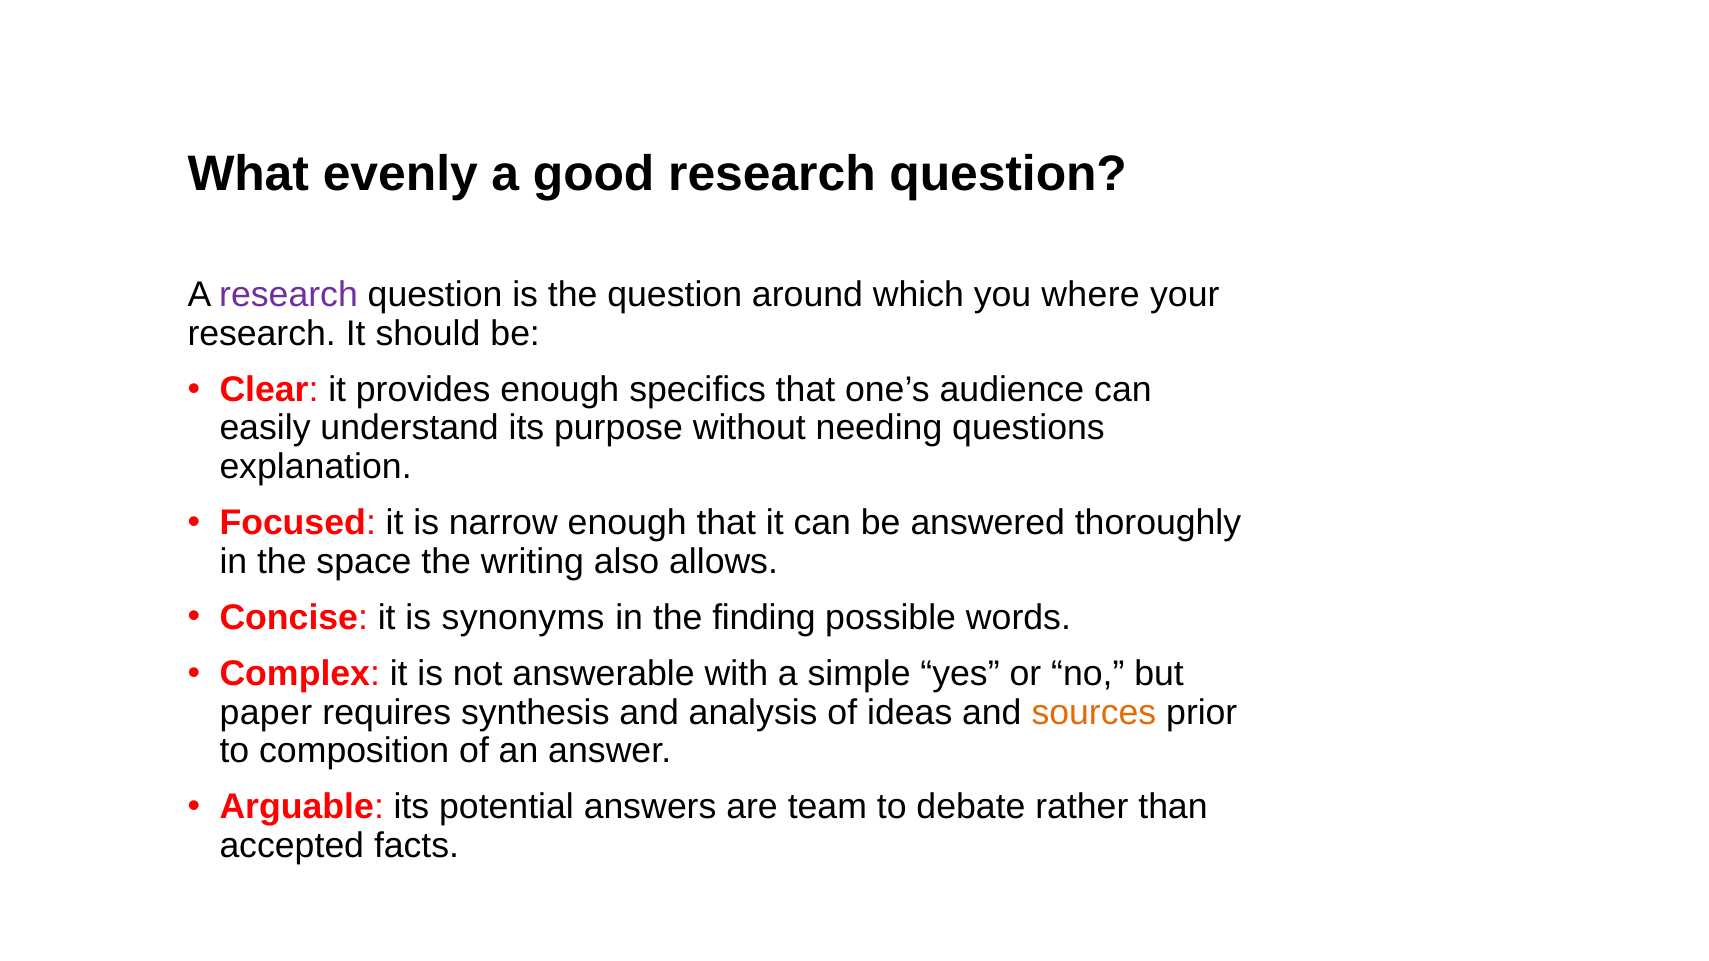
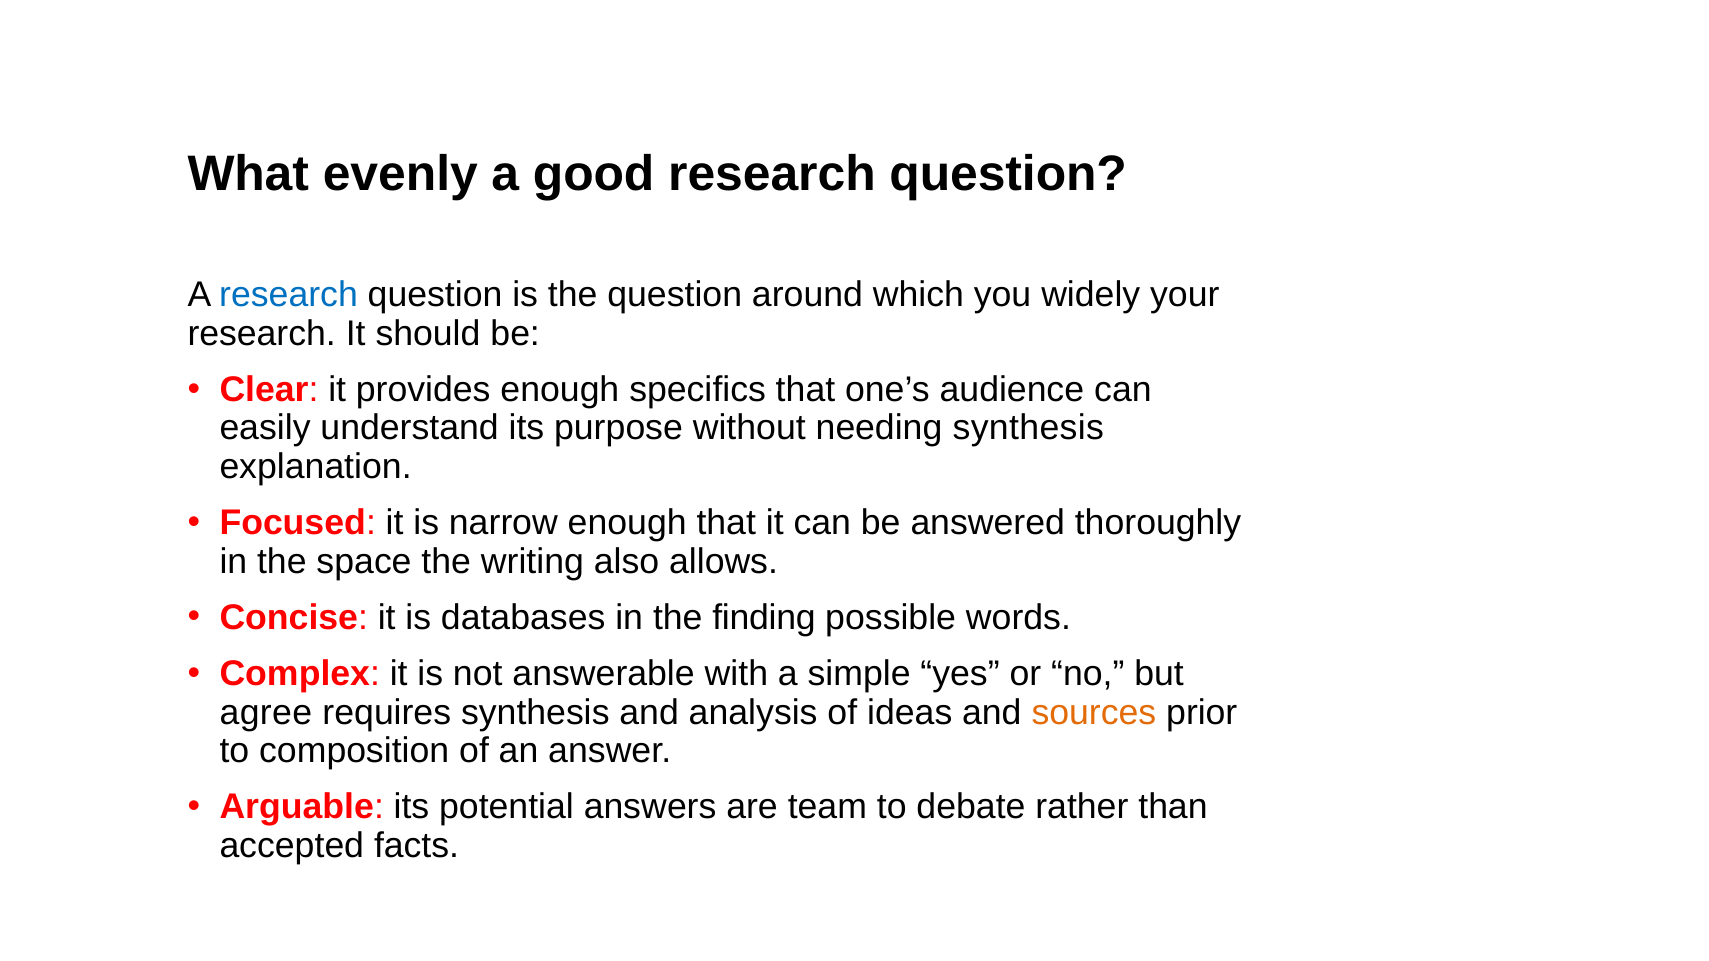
research colour: purple -> blue (288, 295)
where: where -> widely (1091, 295)
needing questions: questions -> synthesis (1028, 428)
synonyms: synonyms -> databases (523, 618)
paper: paper -> agree (266, 712)
